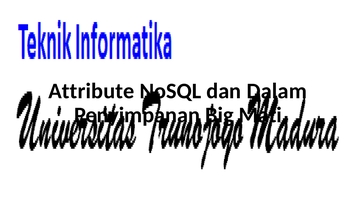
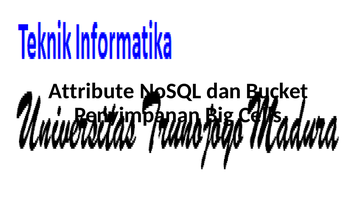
Dalam: Dalam -> Bucket (277, 91)
Mati: Mati -> Cells (260, 115)
